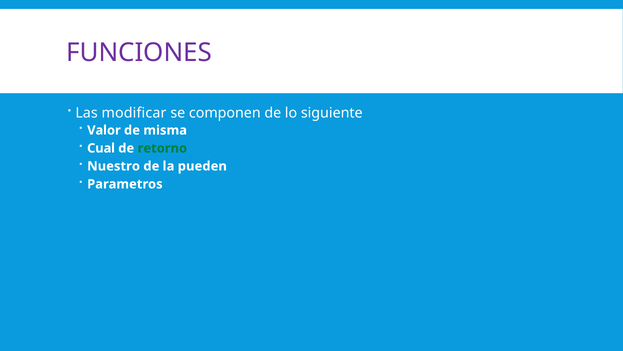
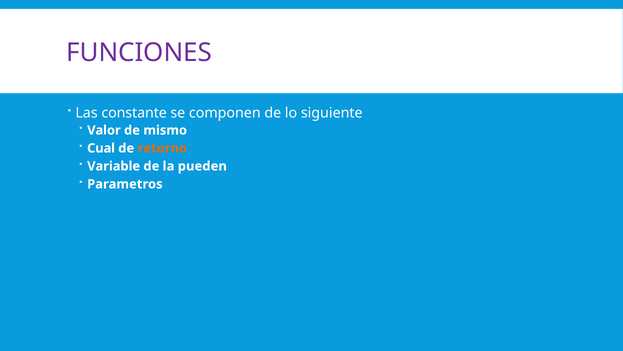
modificar: modificar -> constante (134, 113)
misma: misma -> mismo (165, 130)
retorno colour: green -> orange (162, 148)
Nuestro: Nuestro -> Variable (114, 166)
